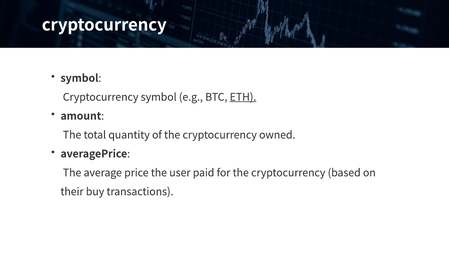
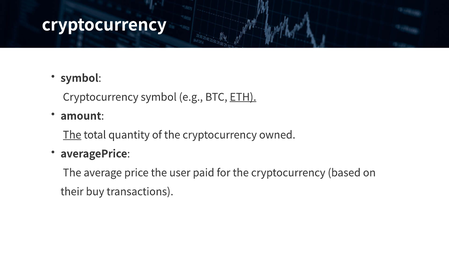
The underline: none -> present (72, 135)
